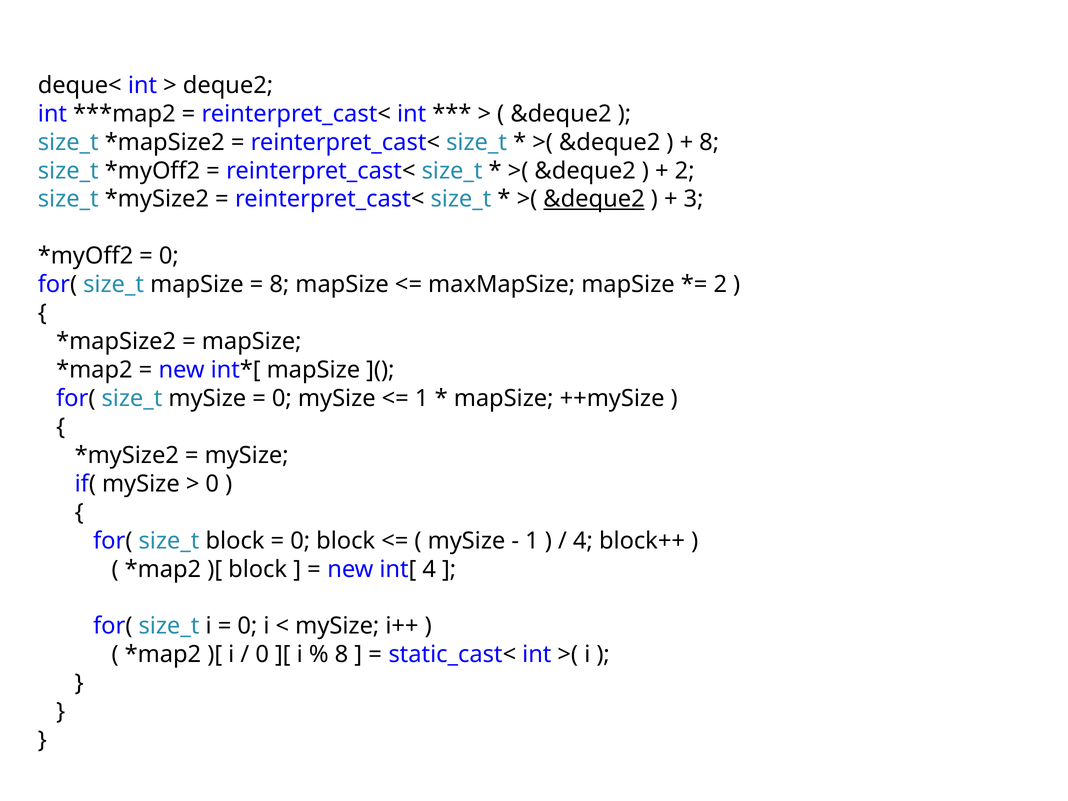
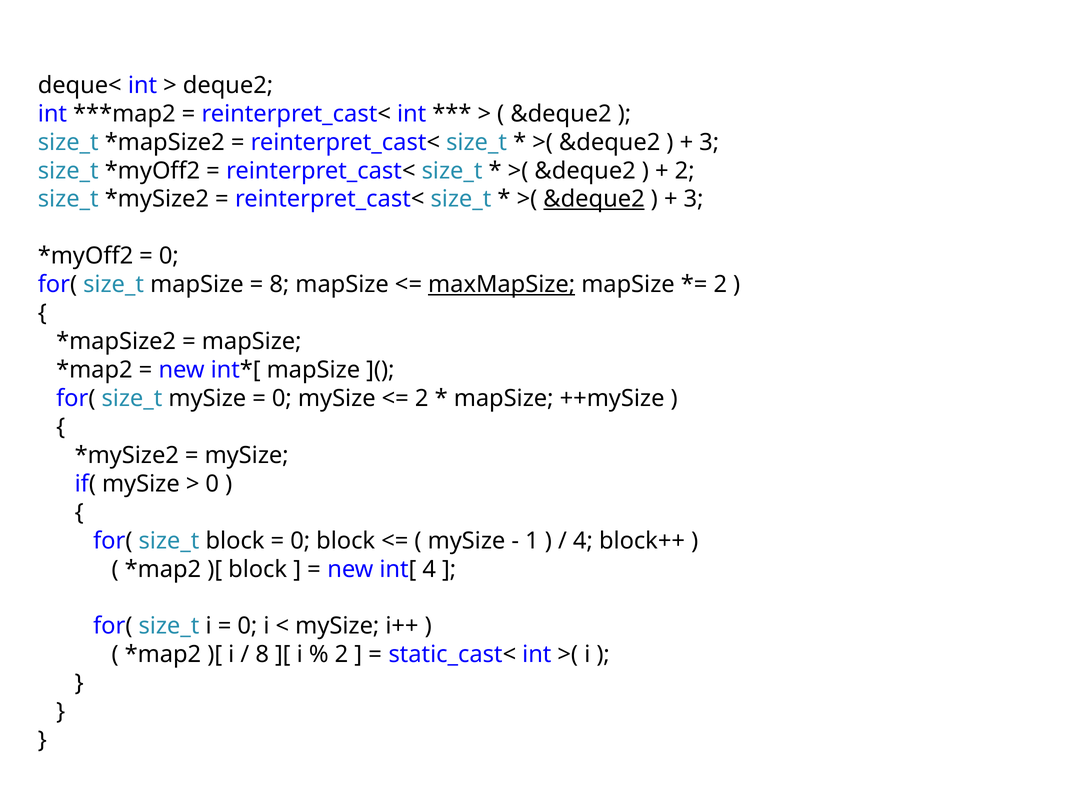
8: 8 -> 3 (709, 142)
maxMapSize underline: none -> present (502, 285)
1: 1 -> 2 (422, 398)
0: 0 -> 8 (262, 655)
8: 8 -> 2 (342, 655)
